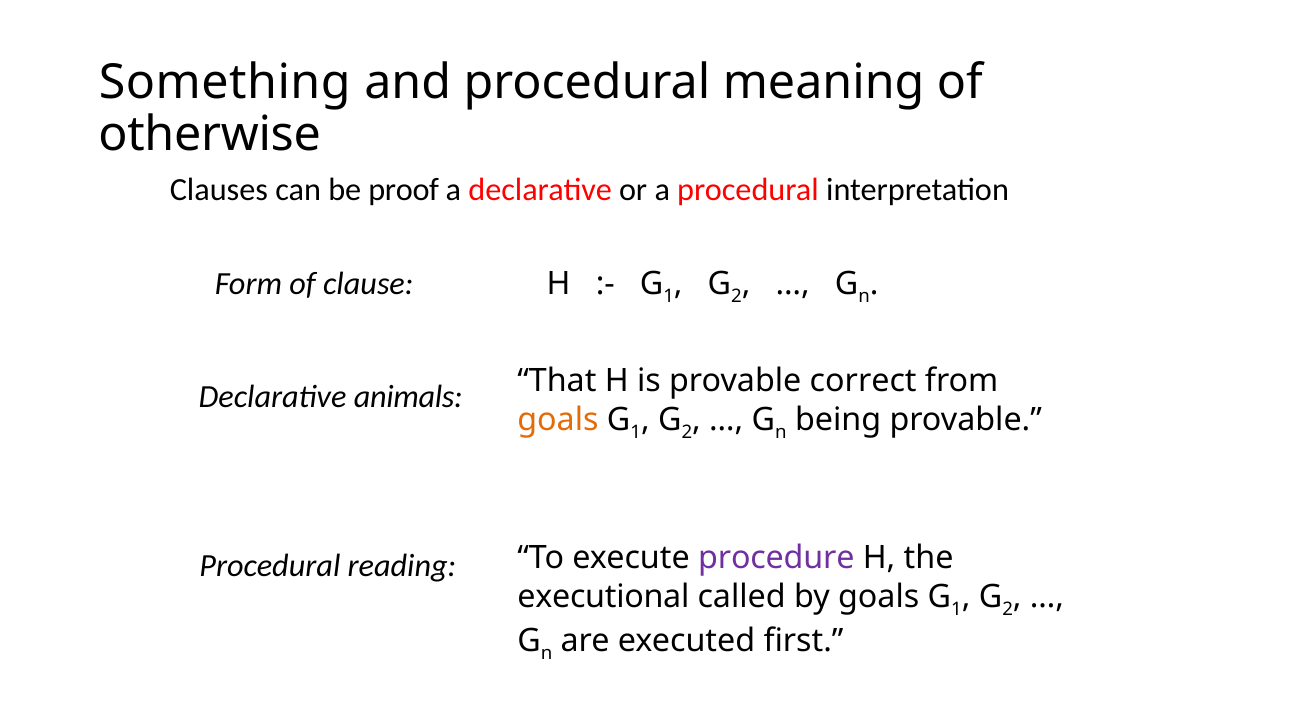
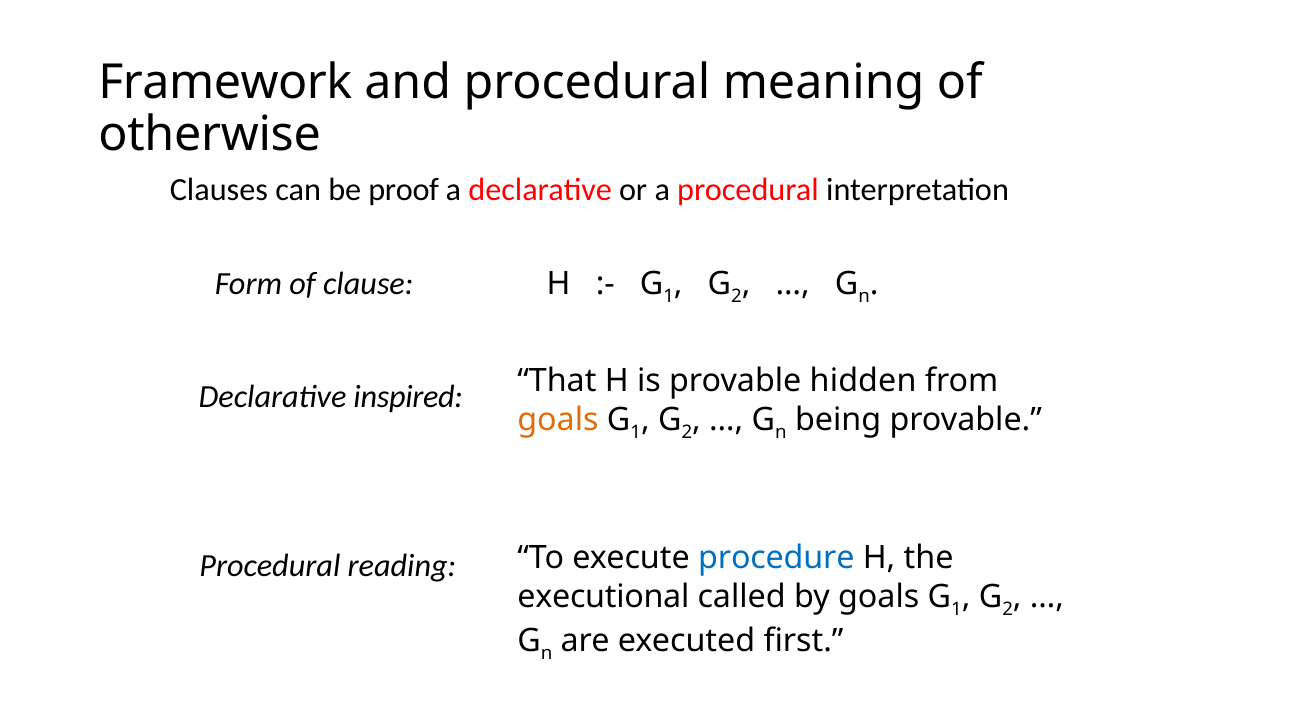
Something: Something -> Framework (225, 82)
correct: correct -> hidden (863, 381)
animals: animals -> inspired (408, 397)
procedure colour: purple -> blue (776, 558)
